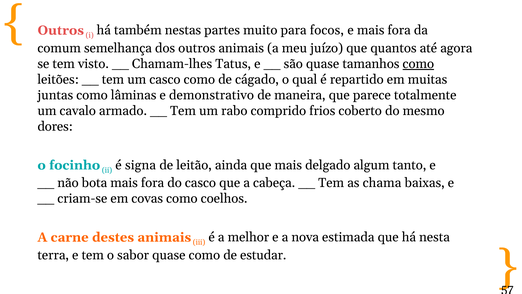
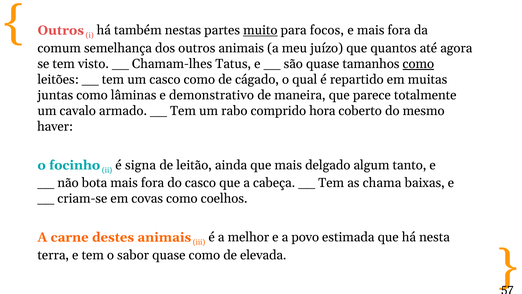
muito underline: none -> present (260, 30)
frios: frios -> hora (322, 111)
dores: dores -> haver (55, 126)
nova: nova -> povo (305, 237)
estudar: estudar -> elevada (263, 255)
